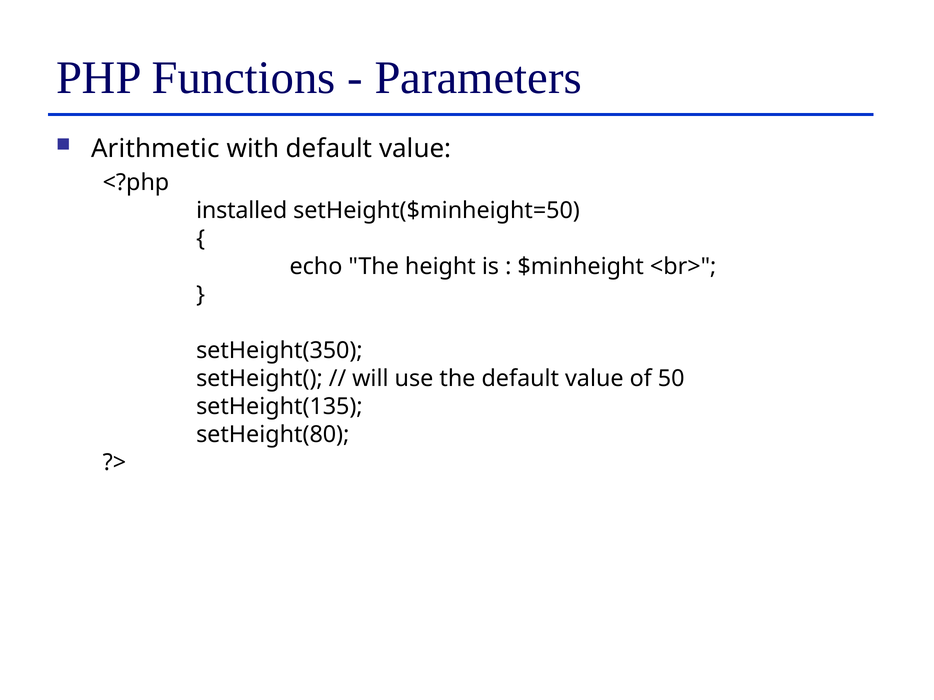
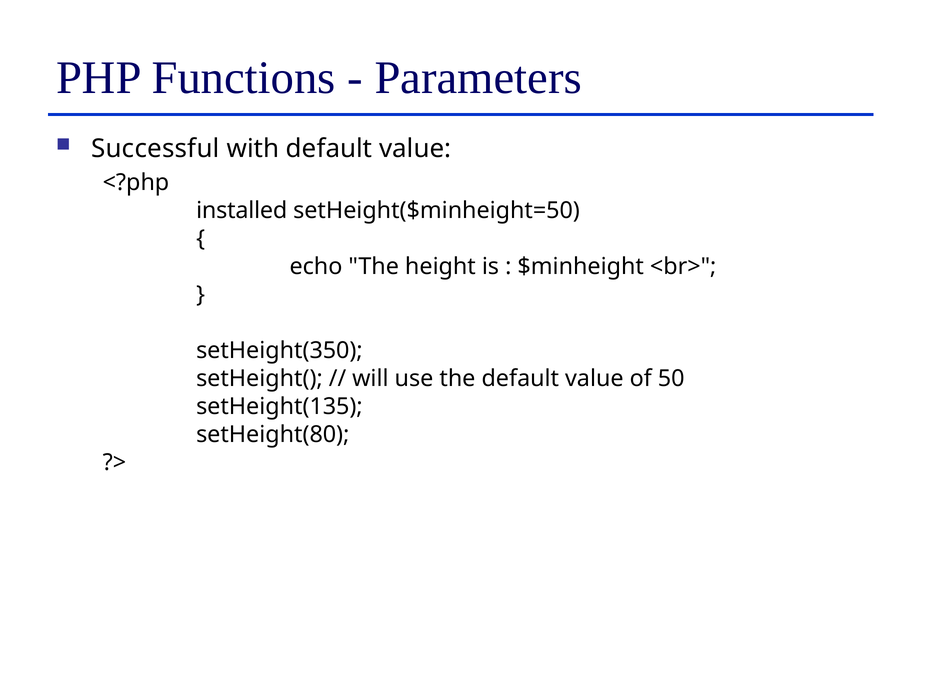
Arithmetic: Arithmetic -> Successful (155, 149)
